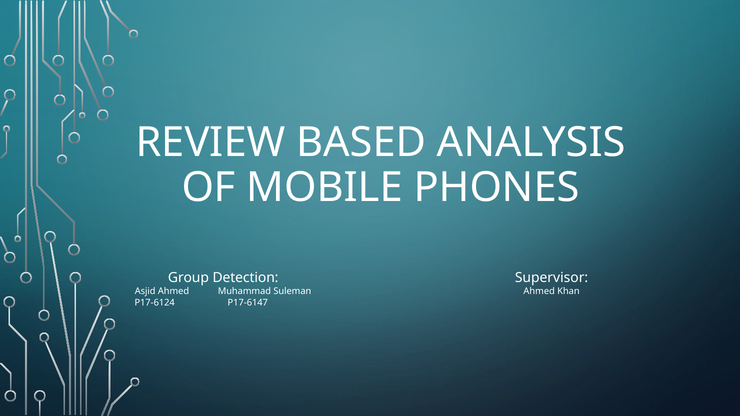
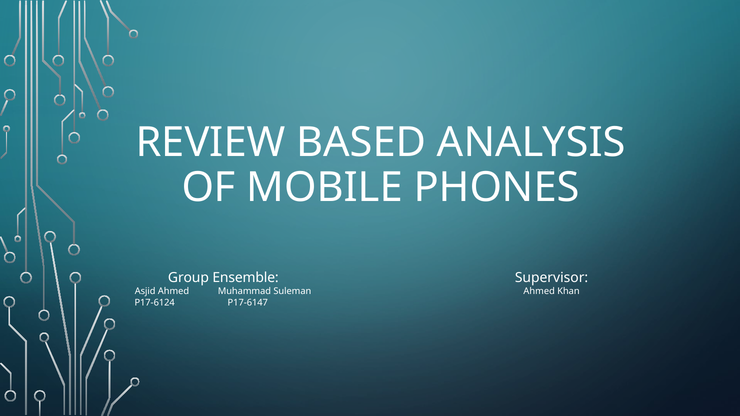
Detection: Detection -> Ensemble (246, 278)
